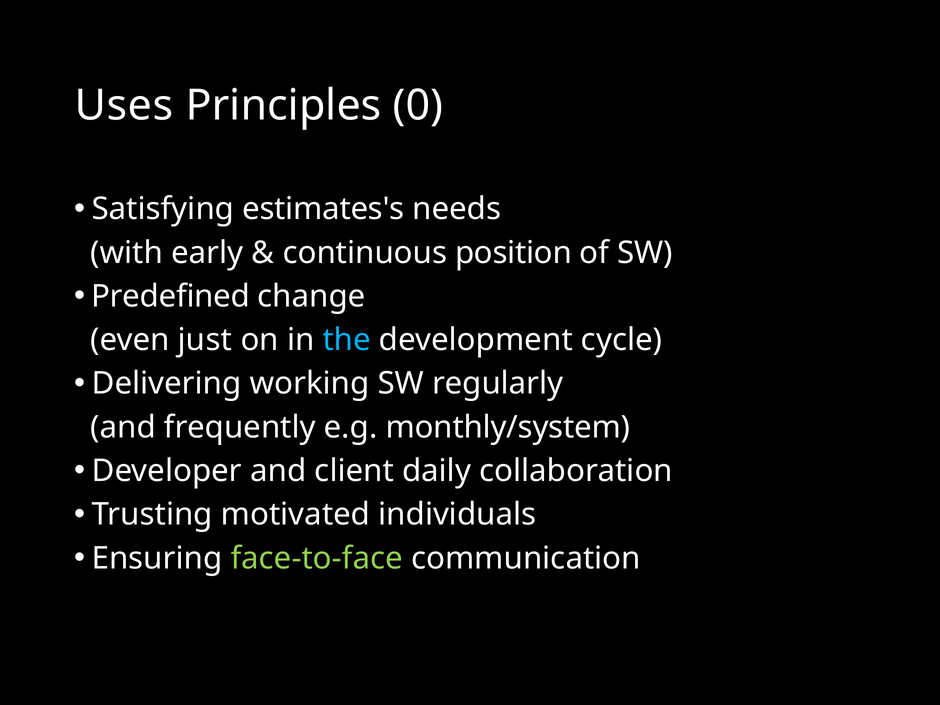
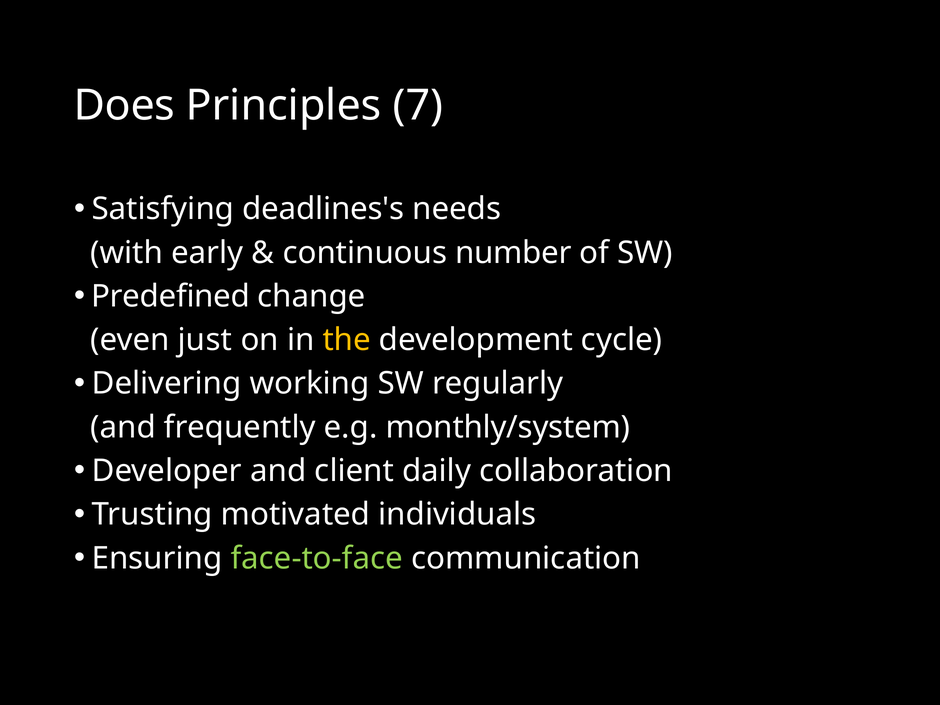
Uses: Uses -> Does (124, 105)
0: 0 -> 7 (418, 105)
estimates's: estimates's -> deadlines's (323, 209)
position: position -> number (513, 253)
the colour: light blue -> yellow (347, 340)
